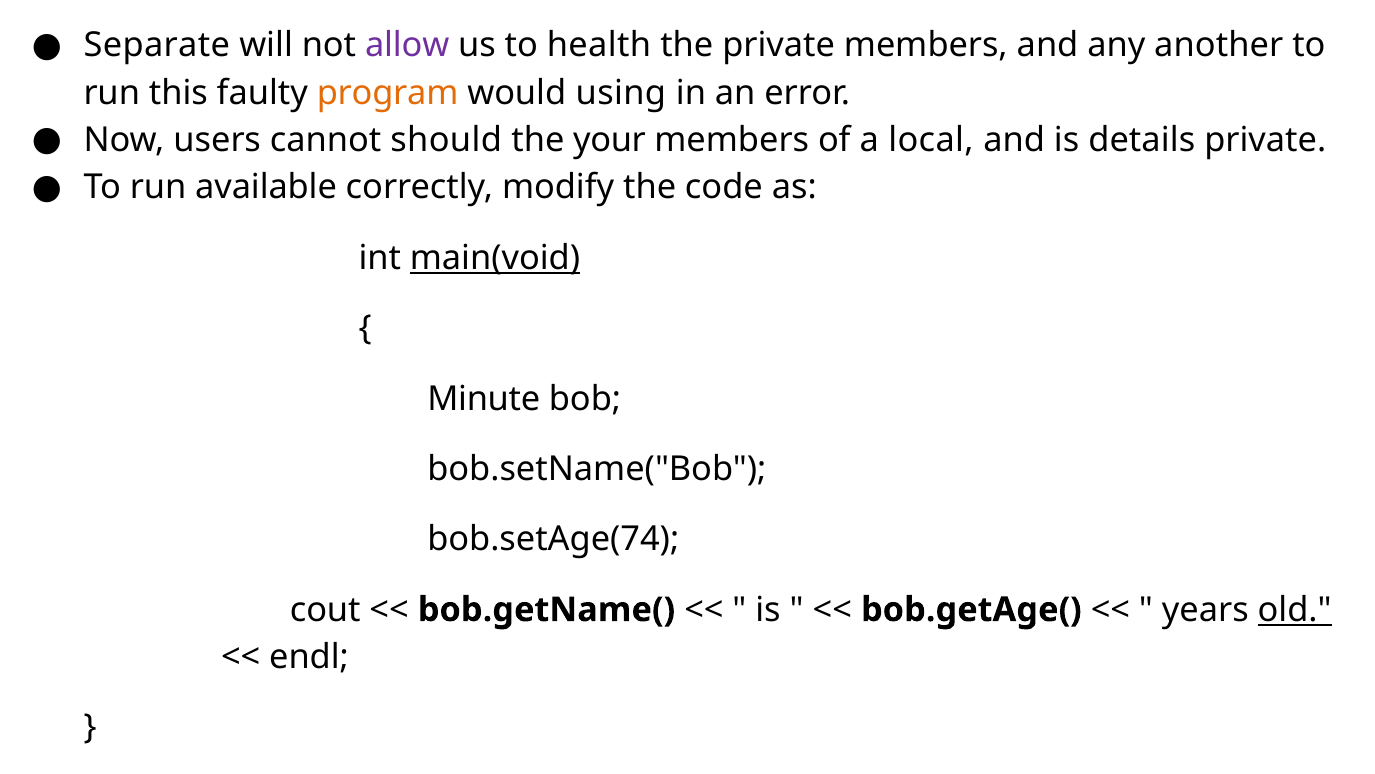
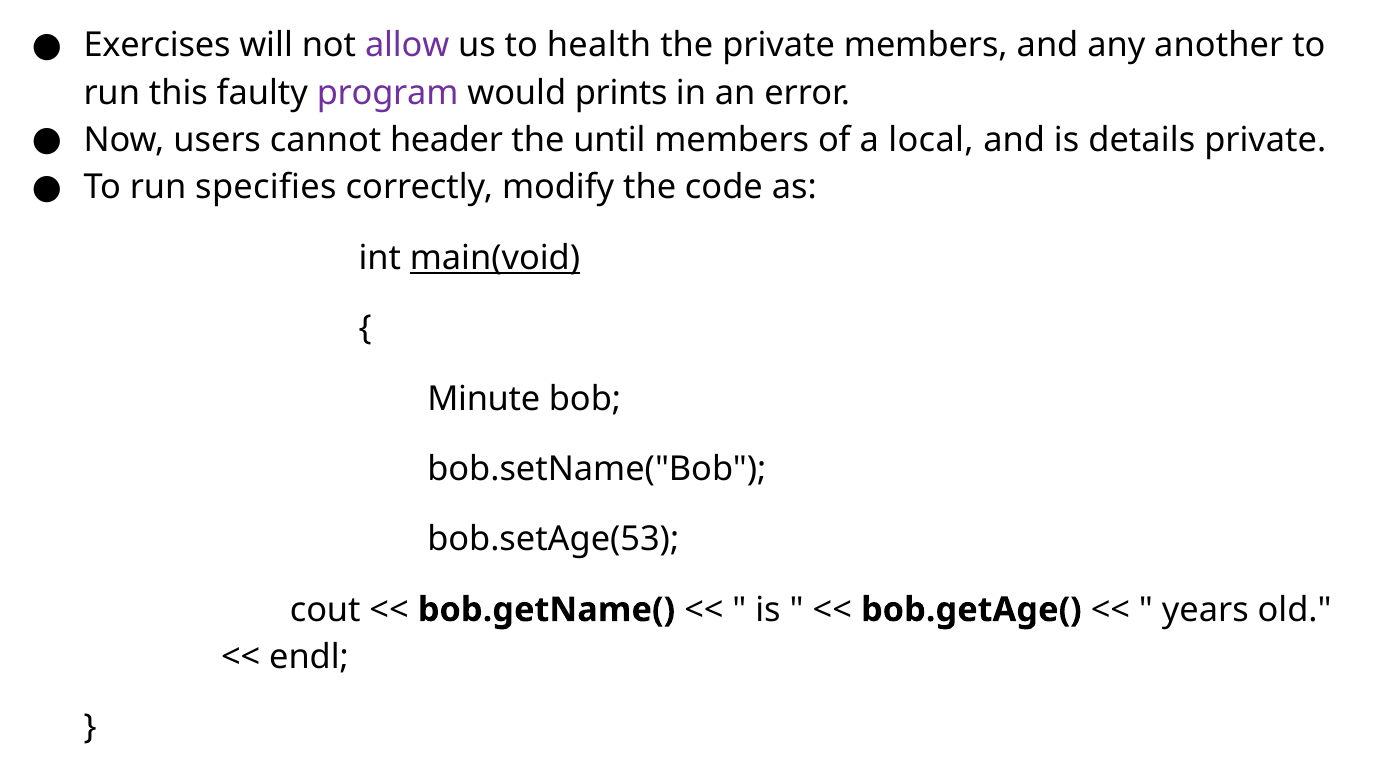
Separate: Separate -> Exercises (157, 45)
program colour: orange -> purple (388, 93)
using: using -> prints (621, 93)
should: should -> header (447, 140)
your: your -> until (609, 140)
available: available -> specifies (266, 187)
bob.setAge(74: bob.setAge(74 -> bob.setAge(53 (553, 539)
old underline: present -> none (1295, 609)
